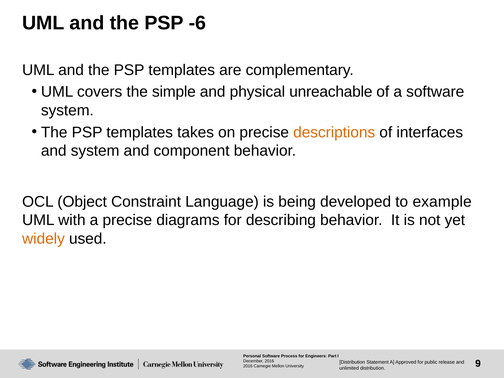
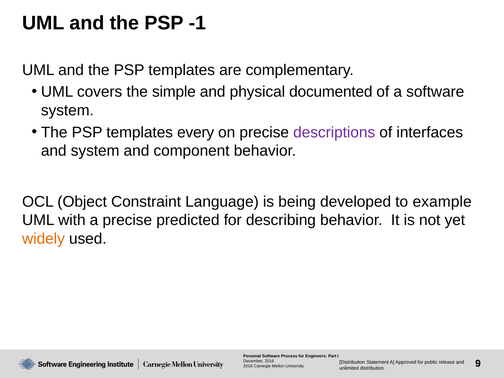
-6: -6 -> -1 (197, 23)
unreachable: unreachable -> documented (331, 92)
takes: takes -> every (196, 132)
descriptions colour: orange -> purple (334, 132)
diagrams: diagrams -> predicted (188, 220)
